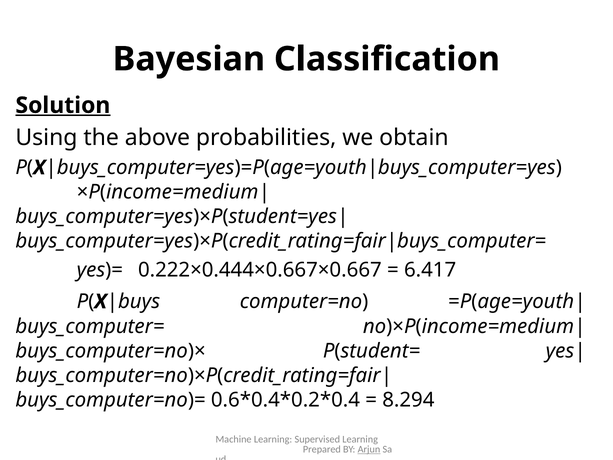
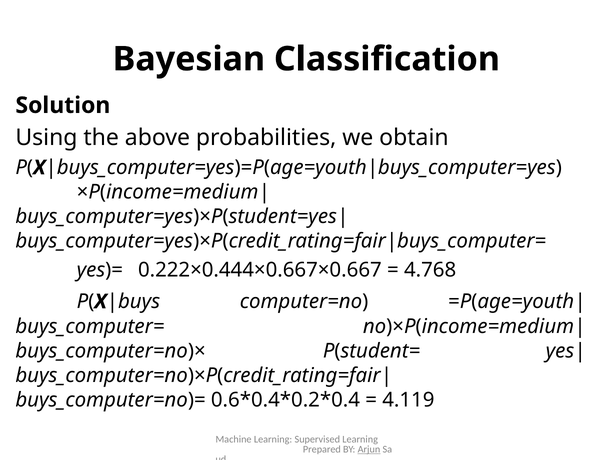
Solution underline: present -> none (63, 105)
6.417: 6.417 -> 4.768 (430, 270)
8.294: 8.294 -> 4.119 (408, 400)
